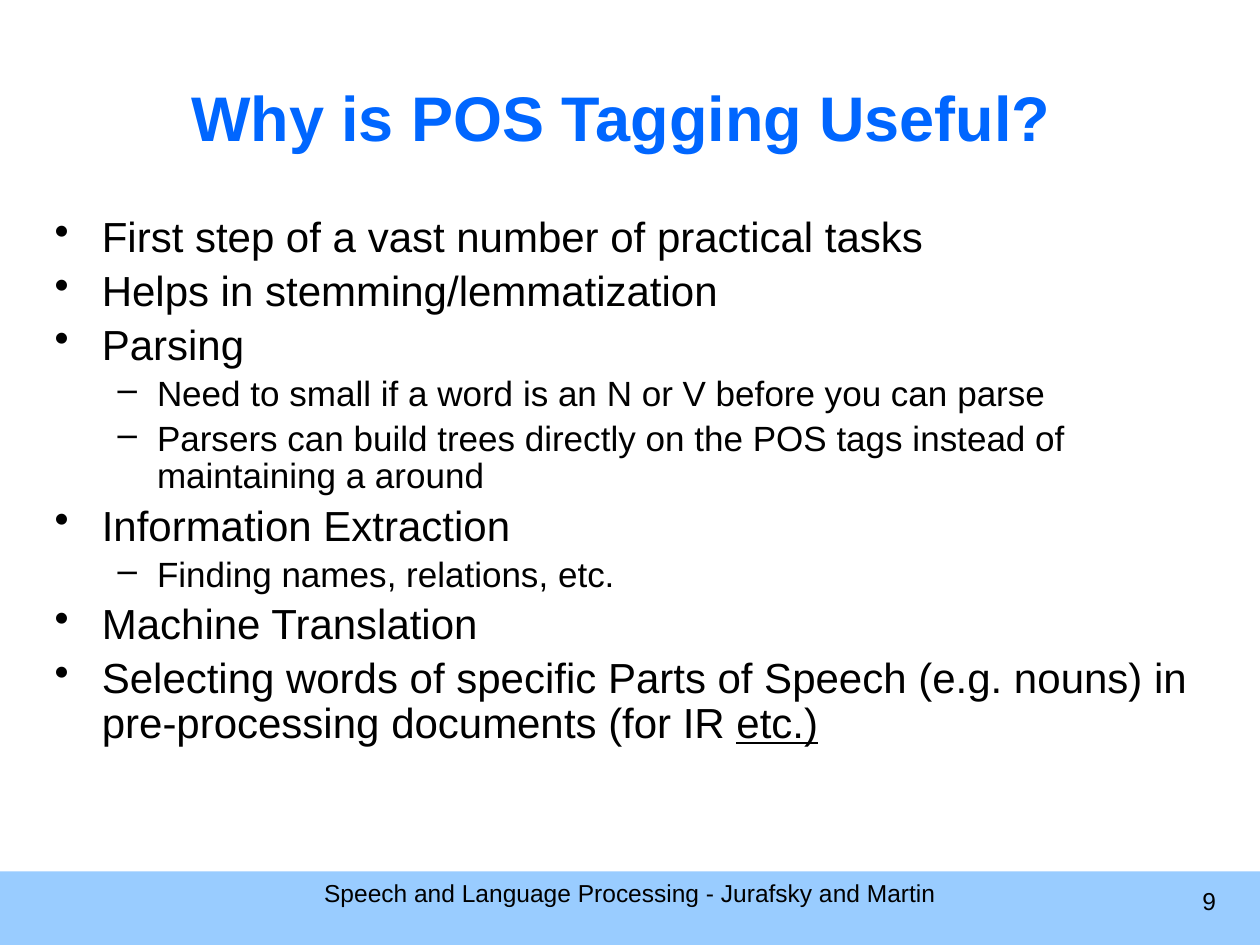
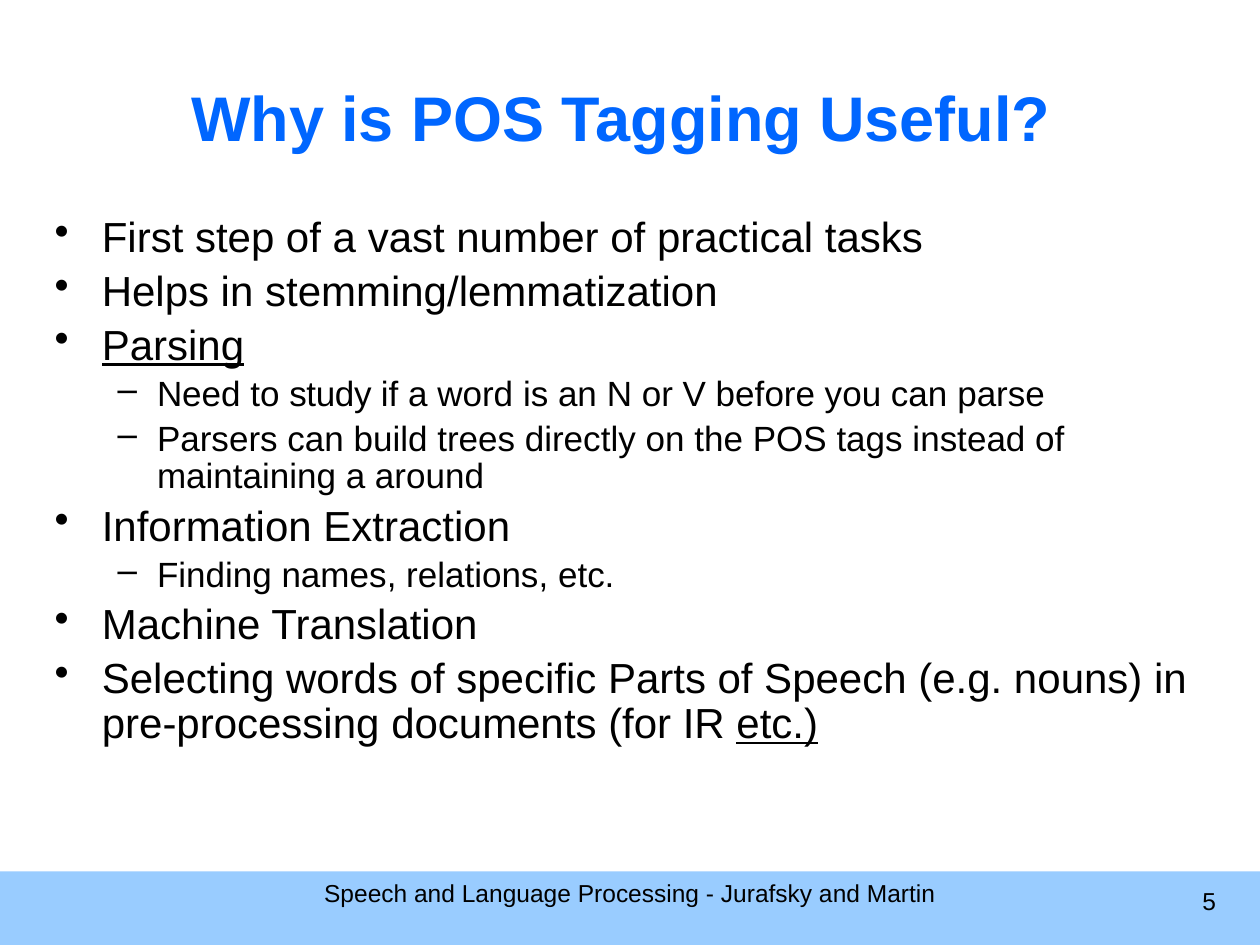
Parsing underline: none -> present (173, 346)
small: small -> study (330, 395)
9: 9 -> 5 (1209, 902)
